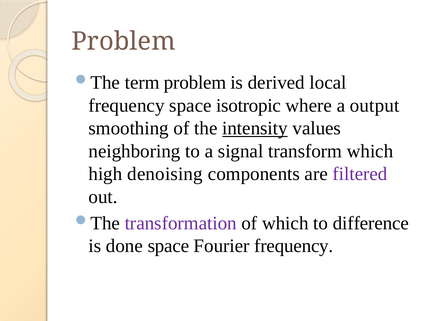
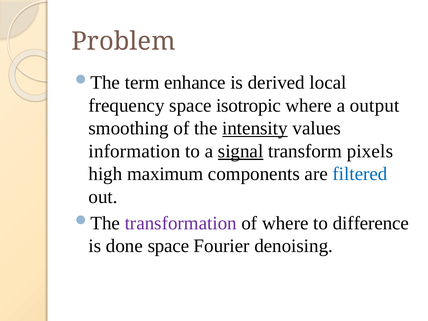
term problem: problem -> enhance (195, 83)
neighboring: neighboring -> information (134, 151)
signal underline: none -> present (241, 151)
transform which: which -> pixels (370, 151)
denoising: denoising -> maximum (165, 174)
filtered colour: purple -> blue (360, 174)
of which: which -> where (285, 223)
Fourier frequency: frequency -> denoising (294, 246)
